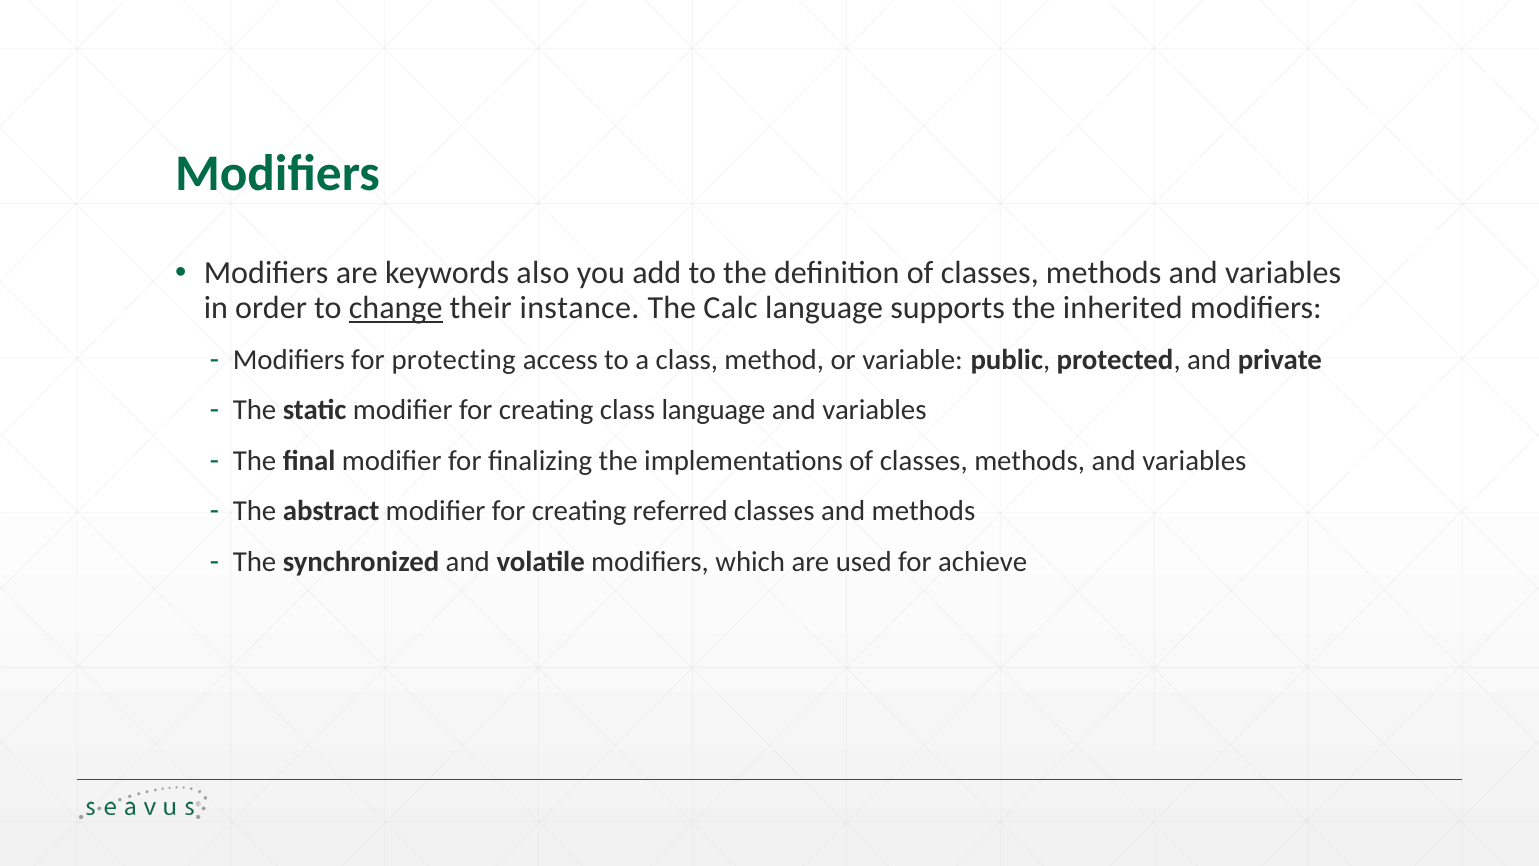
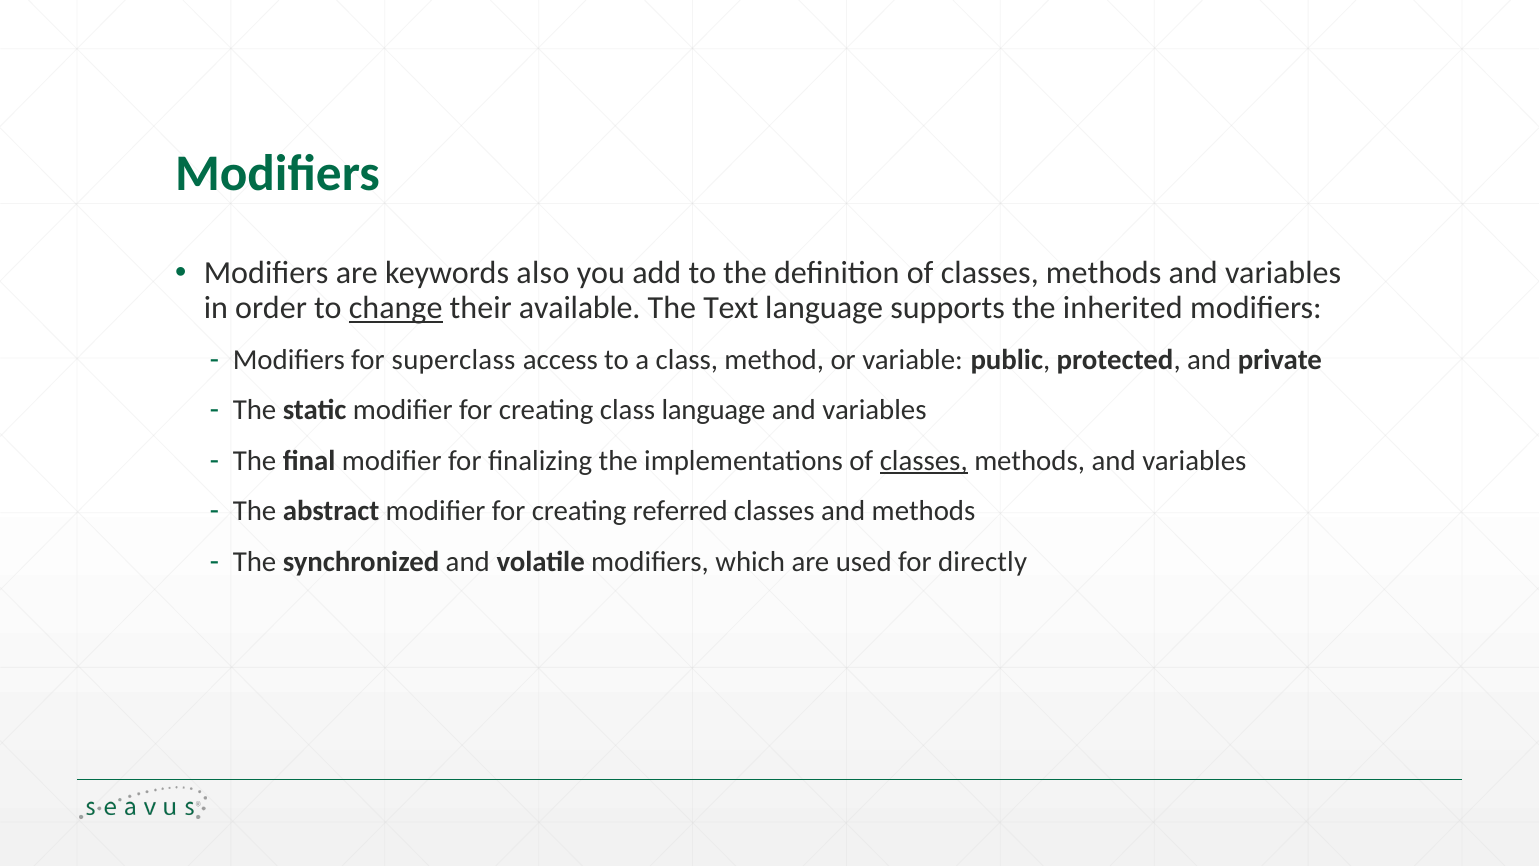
instance: instance -> available (580, 308)
Calc: Calc -> Text (731, 308)
protecting: protecting -> superclass (454, 360)
classes underline: none -> present (924, 461)
achieve: achieve -> directly (983, 561)
